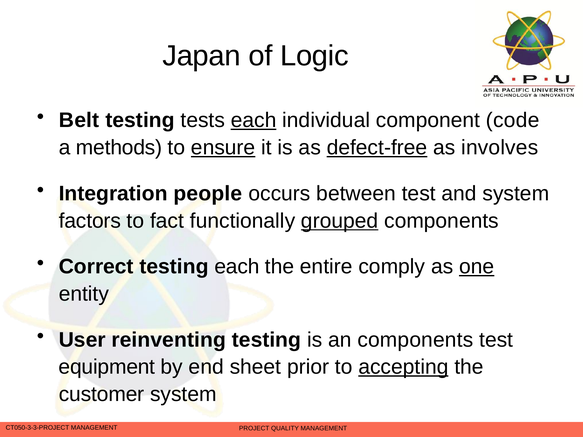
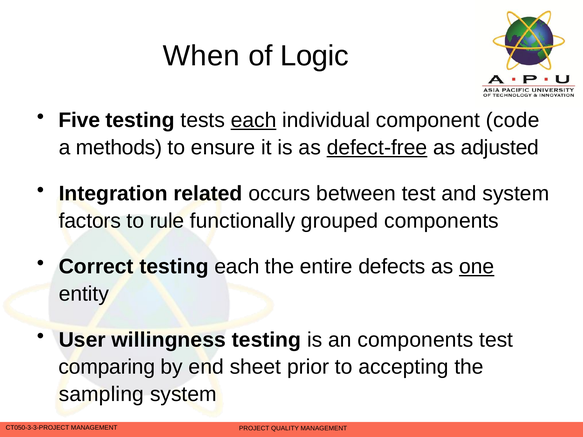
Japan: Japan -> When (201, 56)
Belt: Belt -> Five (79, 120)
ensure underline: present -> none (223, 148)
involves: involves -> adjusted (500, 148)
people: people -> related (208, 194)
fact: fact -> rule (167, 221)
grouped underline: present -> none (340, 221)
comply: comply -> defects (392, 267)
reinventing: reinventing -> willingness (169, 340)
equipment: equipment -> comparing (107, 367)
accepting underline: present -> none (403, 367)
customer: customer -> sampling (101, 394)
